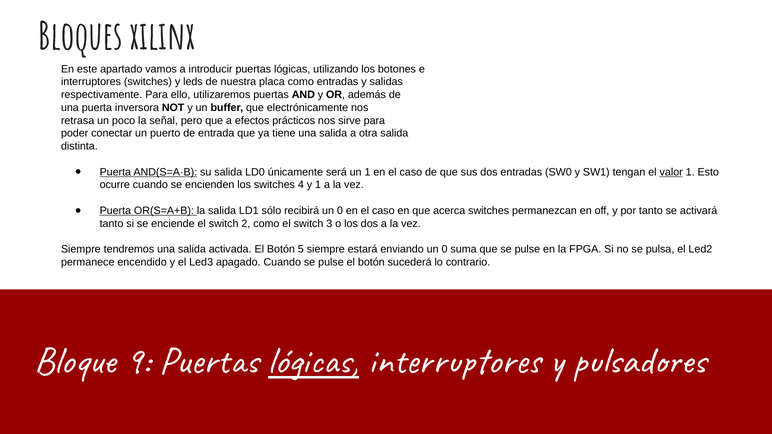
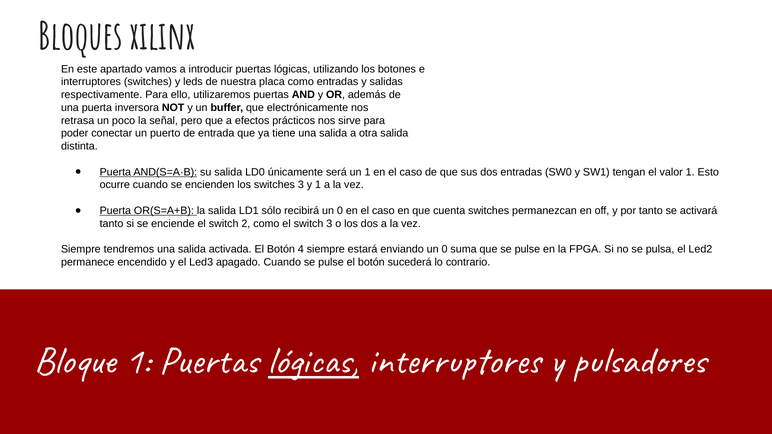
valor underline: present -> none (671, 172)
switches 4: 4 -> 3 (301, 185)
acerca: acerca -> cuenta (449, 211)
5: 5 -> 4 (301, 249)
Bloque 9: 9 -> 1 (138, 361)
